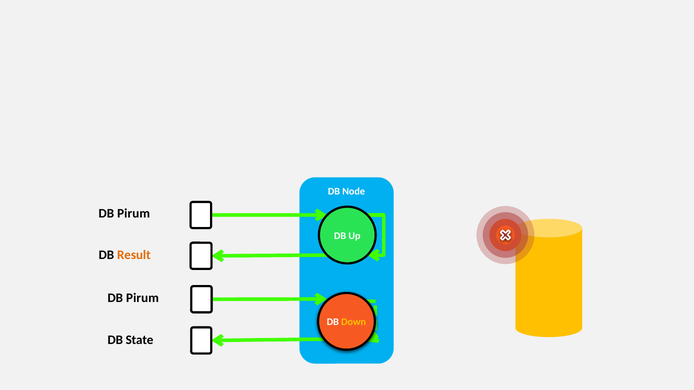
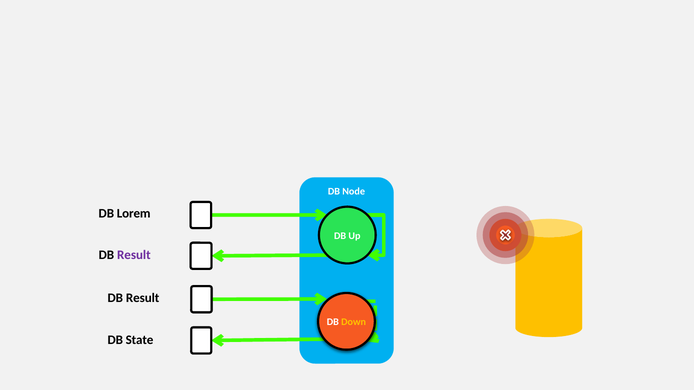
Pirum: Pirum -> Lorem (134, 214)
Result colour: orange -> purple (134, 255)
Pirum: Pirum -> Result (143, 298)
